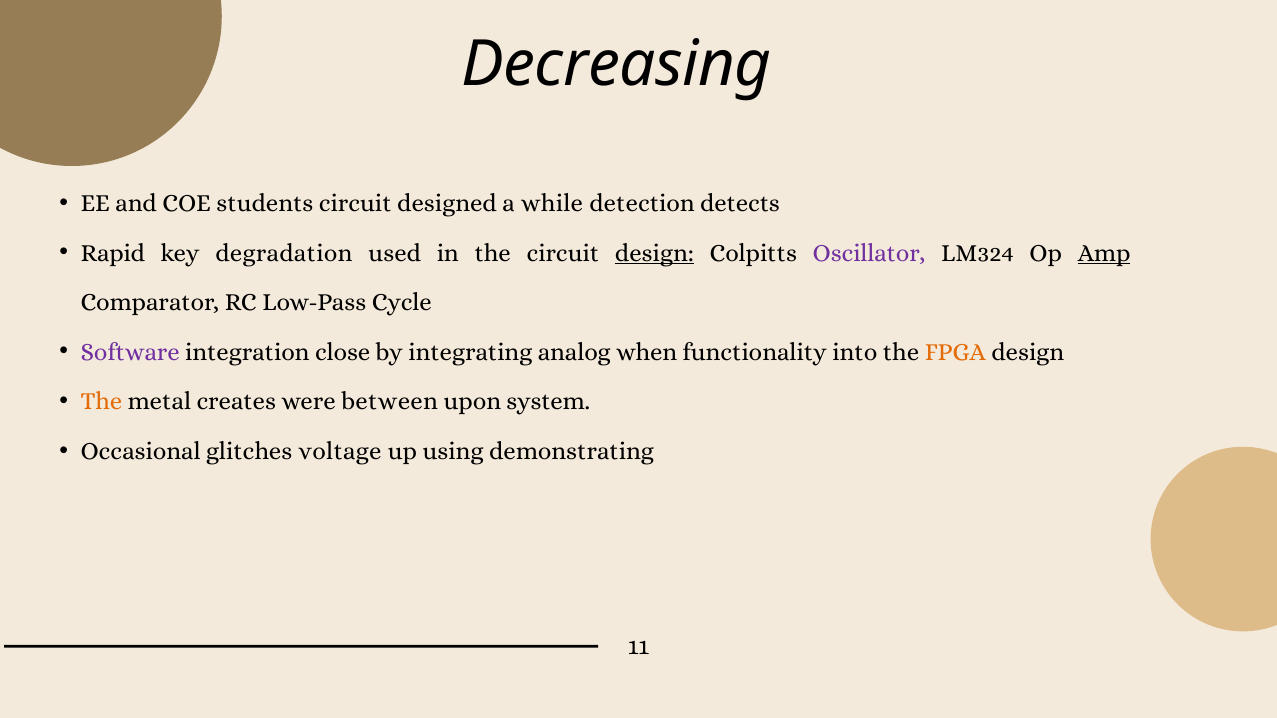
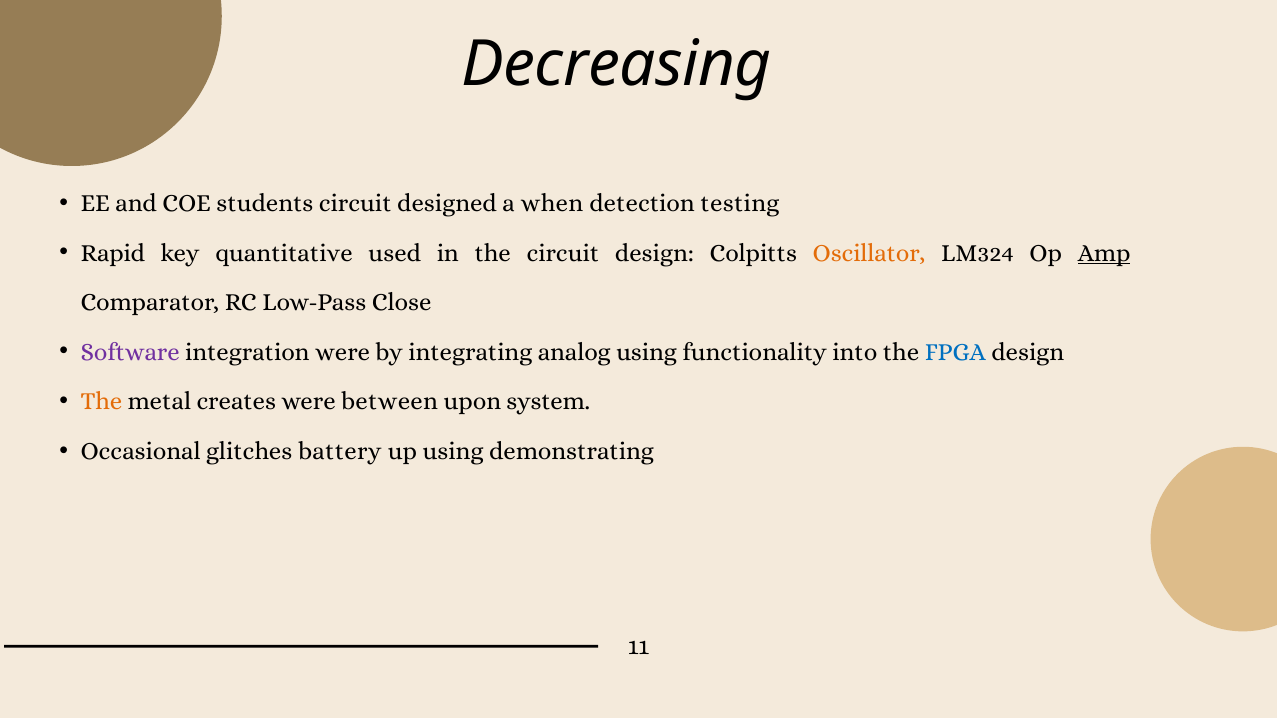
while: while -> when (552, 203)
detects: detects -> testing (740, 203)
degradation: degradation -> quantitative (284, 253)
design underline: present -> none (654, 253)
Oscillator colour: purple -> orange (869, 253)
Cycle: Cycle -> Close (402, 303)
integration close: close -> were (343, 352)
analog when: when -> using (647, 352)
FPGA colour: orange -> blue (955, 352)
voltage: voltage -> battery (340, 452)
